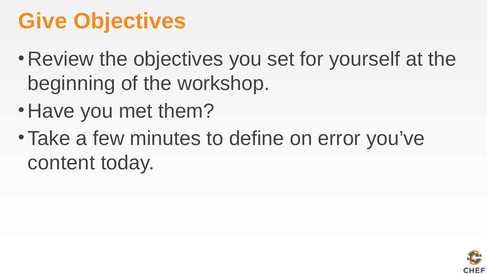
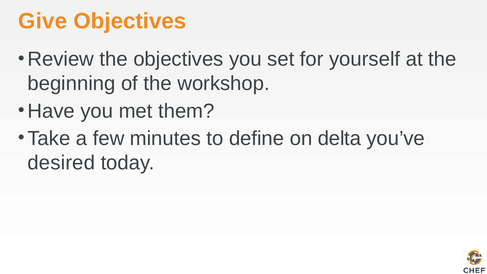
error: error -> delta (339, 138)
content: content -> desired (61, 163)
